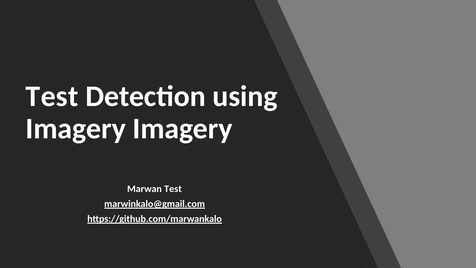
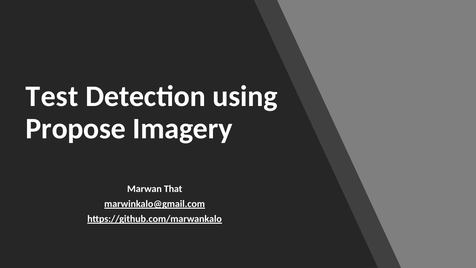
Imagery: Imagery -> Propose (76, 128)
Marwan Test: Test -> That (173, 189)
